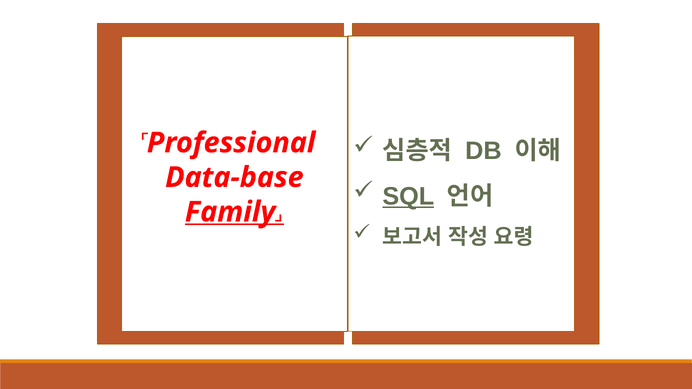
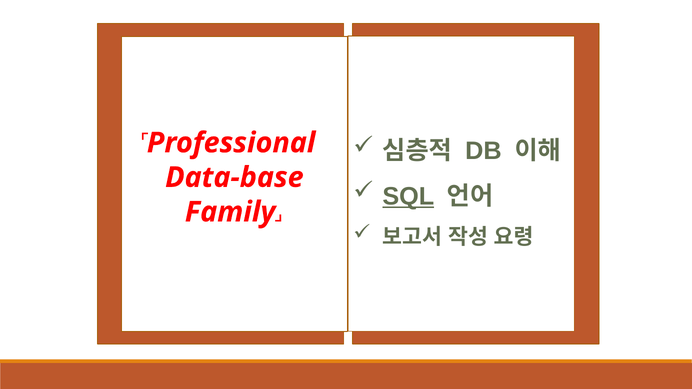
Family˼ underline: present -> none (234, 212)
